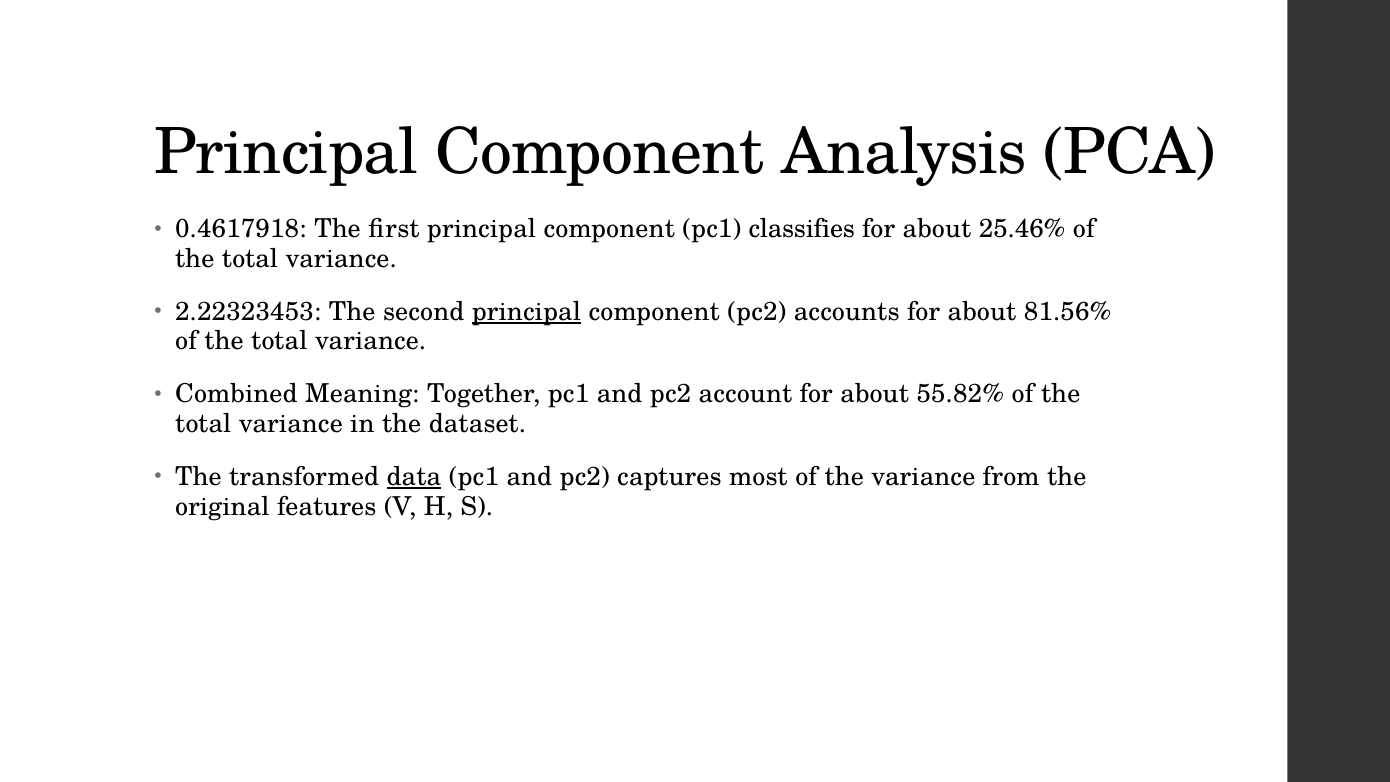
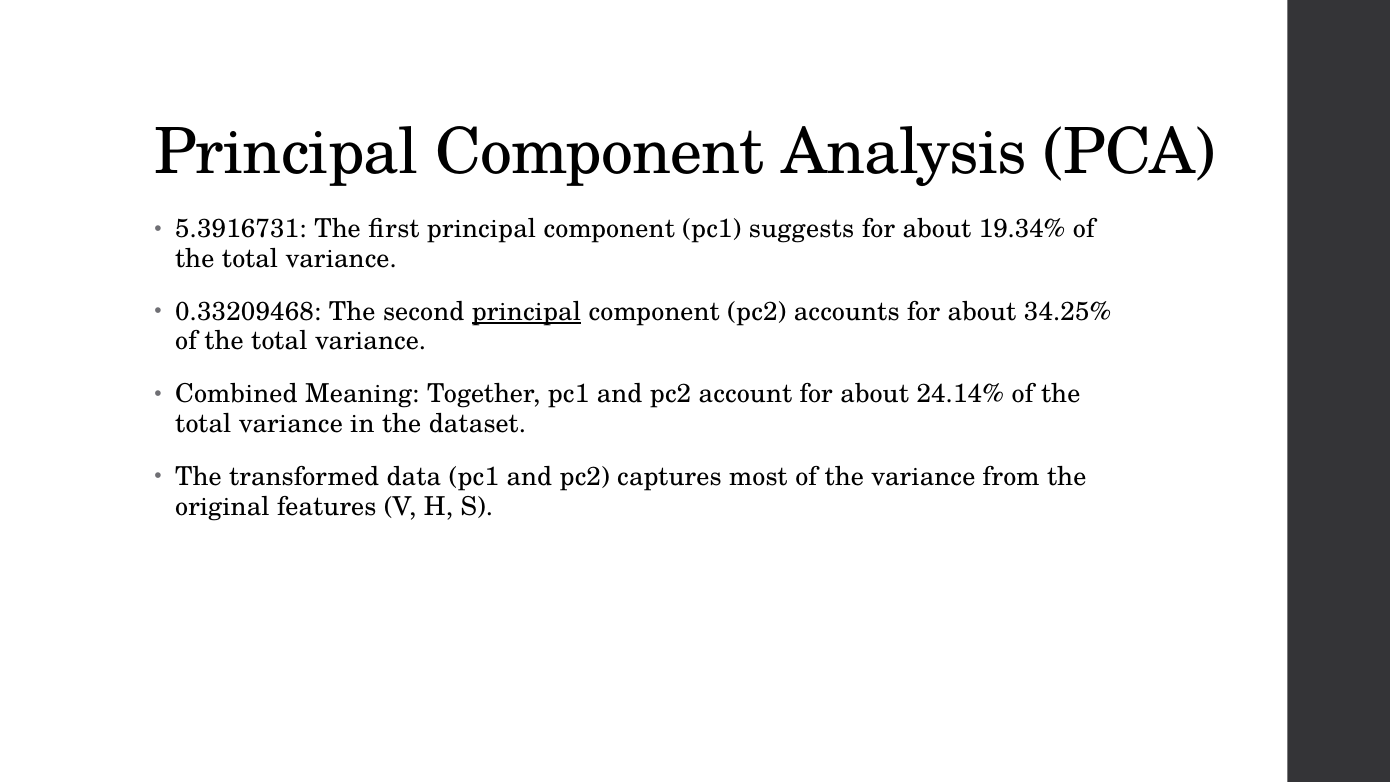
0.4617918: 0.4617918 -> 5.3916731 (241, 229)
classifies: classifies -> suggests (802, 229)
25.46%: 25.46% -> 19.34% (1022, 229)
2.22323453: 2.22323453 -> 0.33209468 (248, 311)
81.56%: 81.56% -> 34.25% (1068, 311)
55.82%: 55.82% -> 24.14% (960, 394)
data underline: present -> none (414, 477)
